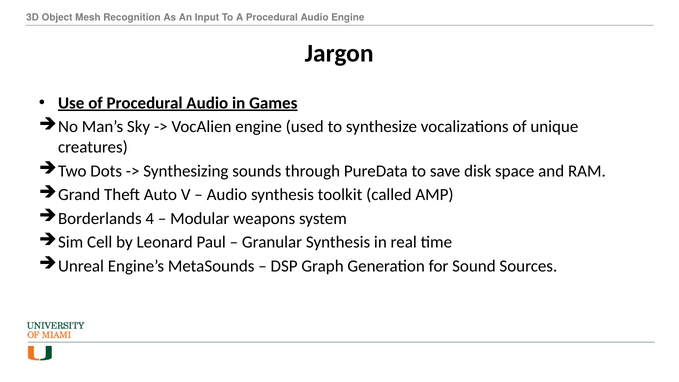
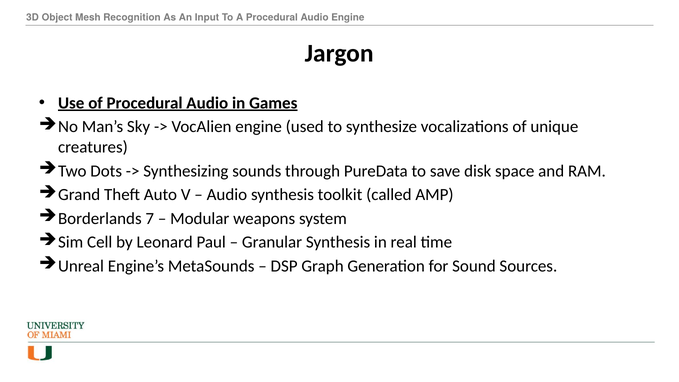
4: 4 -> 7 (150, 218)
